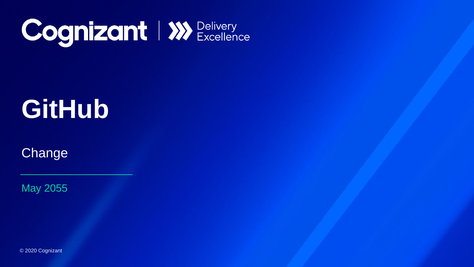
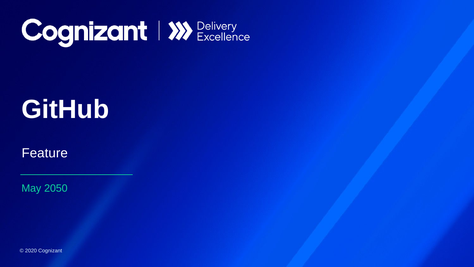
Change: Change -> Feature (45, 153)
2055: 2055 -> 2050 (56, 188)
